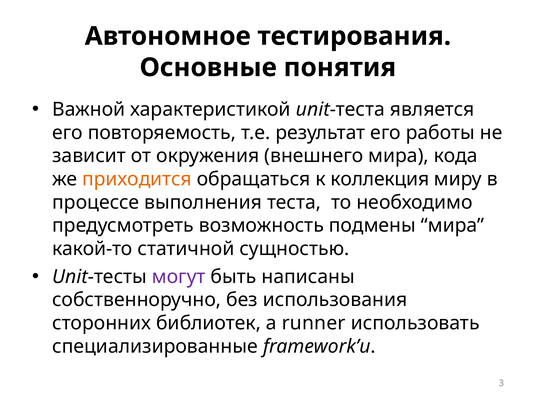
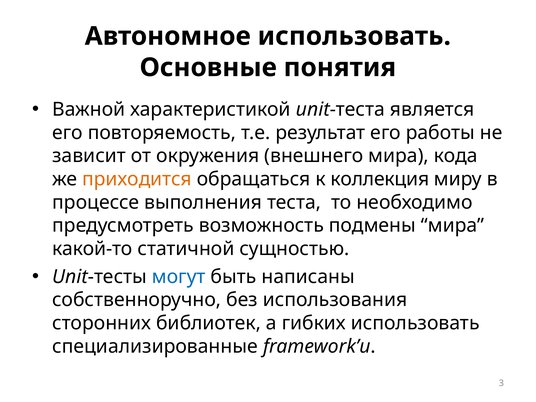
Автономное тестирования: тестирования -> использовать (354, 36)
могут colour: purple -> blue (179, 277)
runner: runner -> гибких (314, 323)
